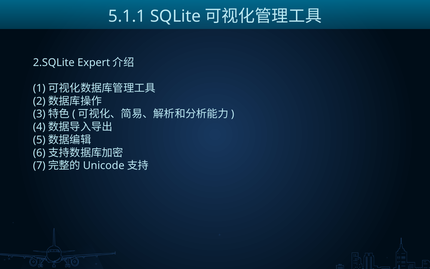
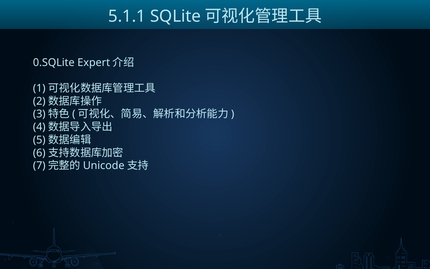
2.SQLite: 2.SQLite -> 0.SQLite (54, 62)
